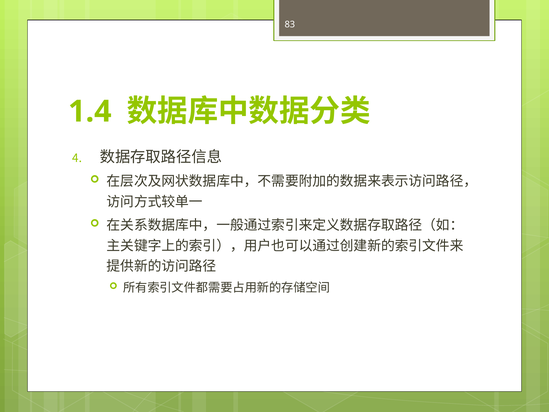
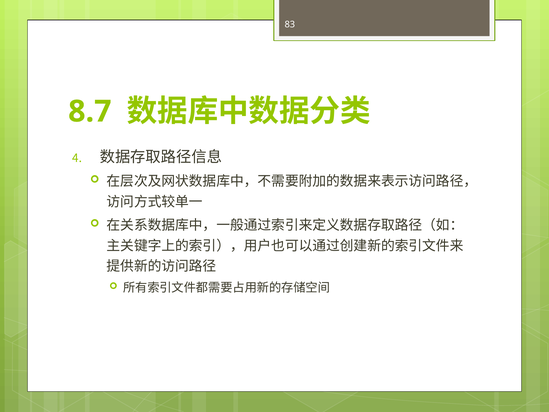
1.4: 1.4 -> 8.7 (90, 111)
